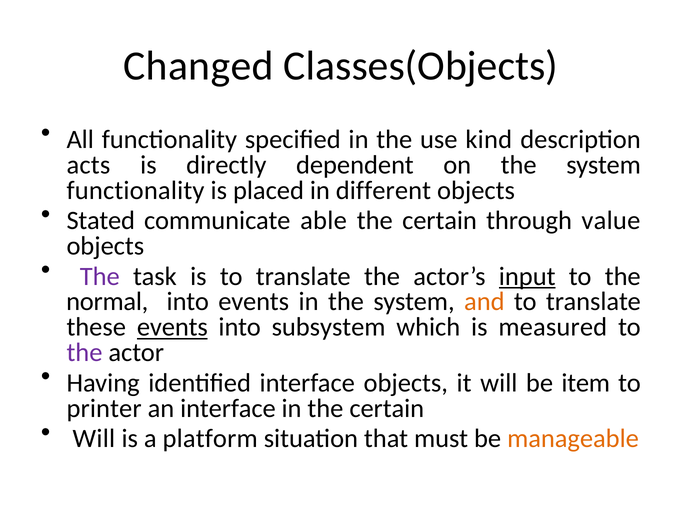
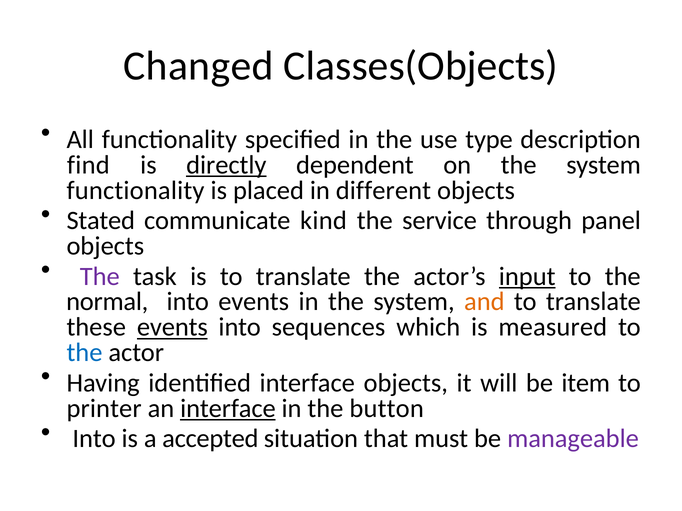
kind: kind -> type (489, 139)
acts: acts -> find (88, 165)
directly underline: none -> present (226, 165)
able: able -> kind (323, 221)
certain: certain -> service (439, 221)
value: value -> panel (611, 221)
subsystem: subsystem -> sequences (328, 328)
the colour: purple -> blue (84, 353)
interface underline: none -> present (228, 409)
in the certain: certain -> button (387, 409)
Will: Will -> Into (94, 439)
platform: platform -> accepted (210, 439)
manageable colour: orange -> purple (573, 439)
